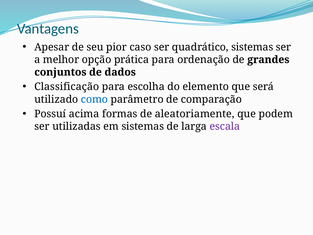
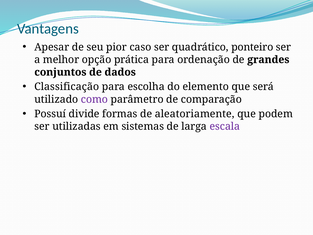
quadrático sistemas: sistemas -> ponteiro (252, 47)
como colour: blue -> purple (94, 99)
acima: acima -> divide (84, 114)
